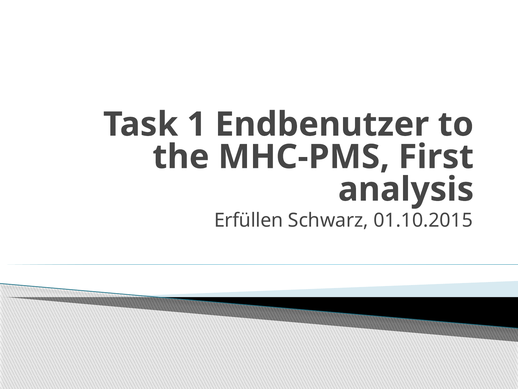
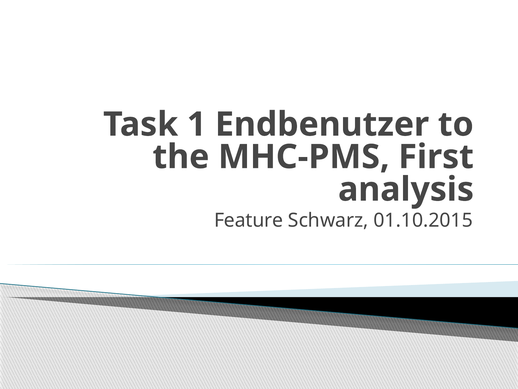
Erfüllen: Erfüllen -> Feature (249, 220)
